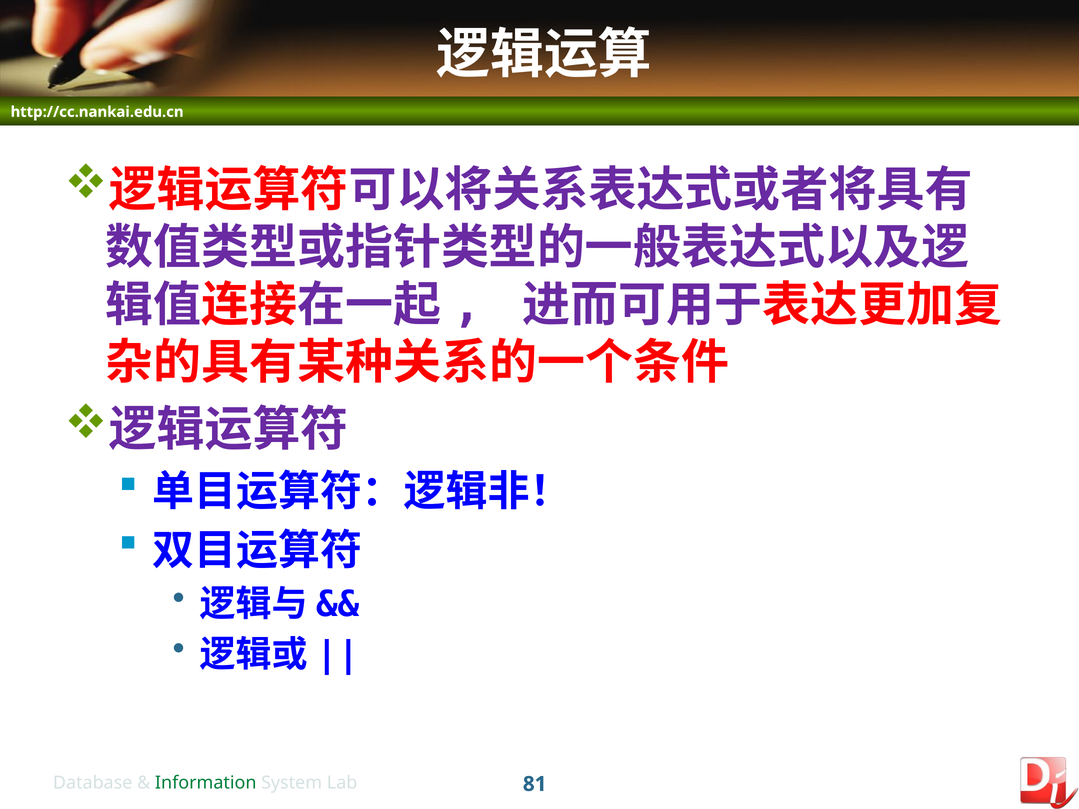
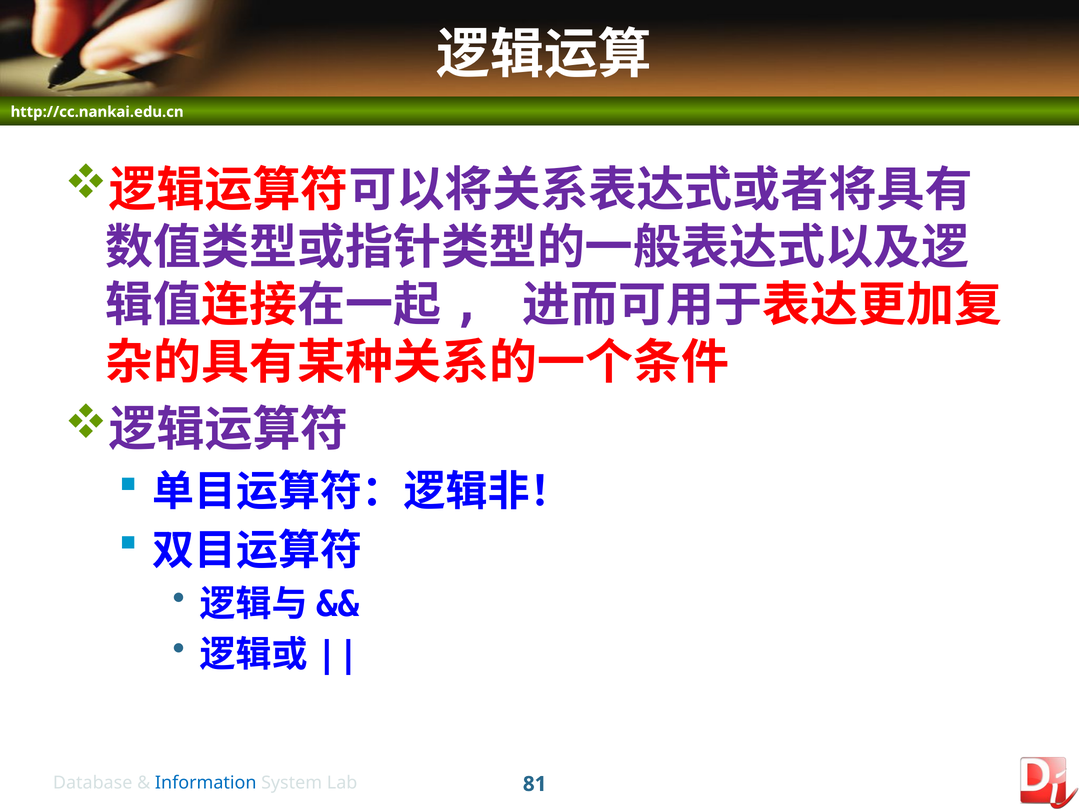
Information colour: green -> blue (206, 783)
